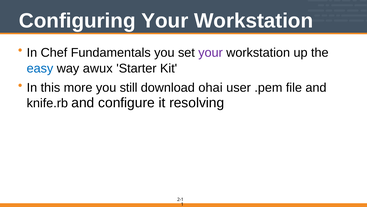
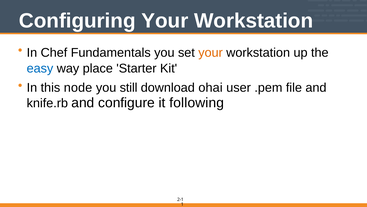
your colour: purple -> orange (211, 52)
awux: awux -> place (98, 68)
more: more -> node (78, 87)
resolving: resolving -> following (197, 103)
